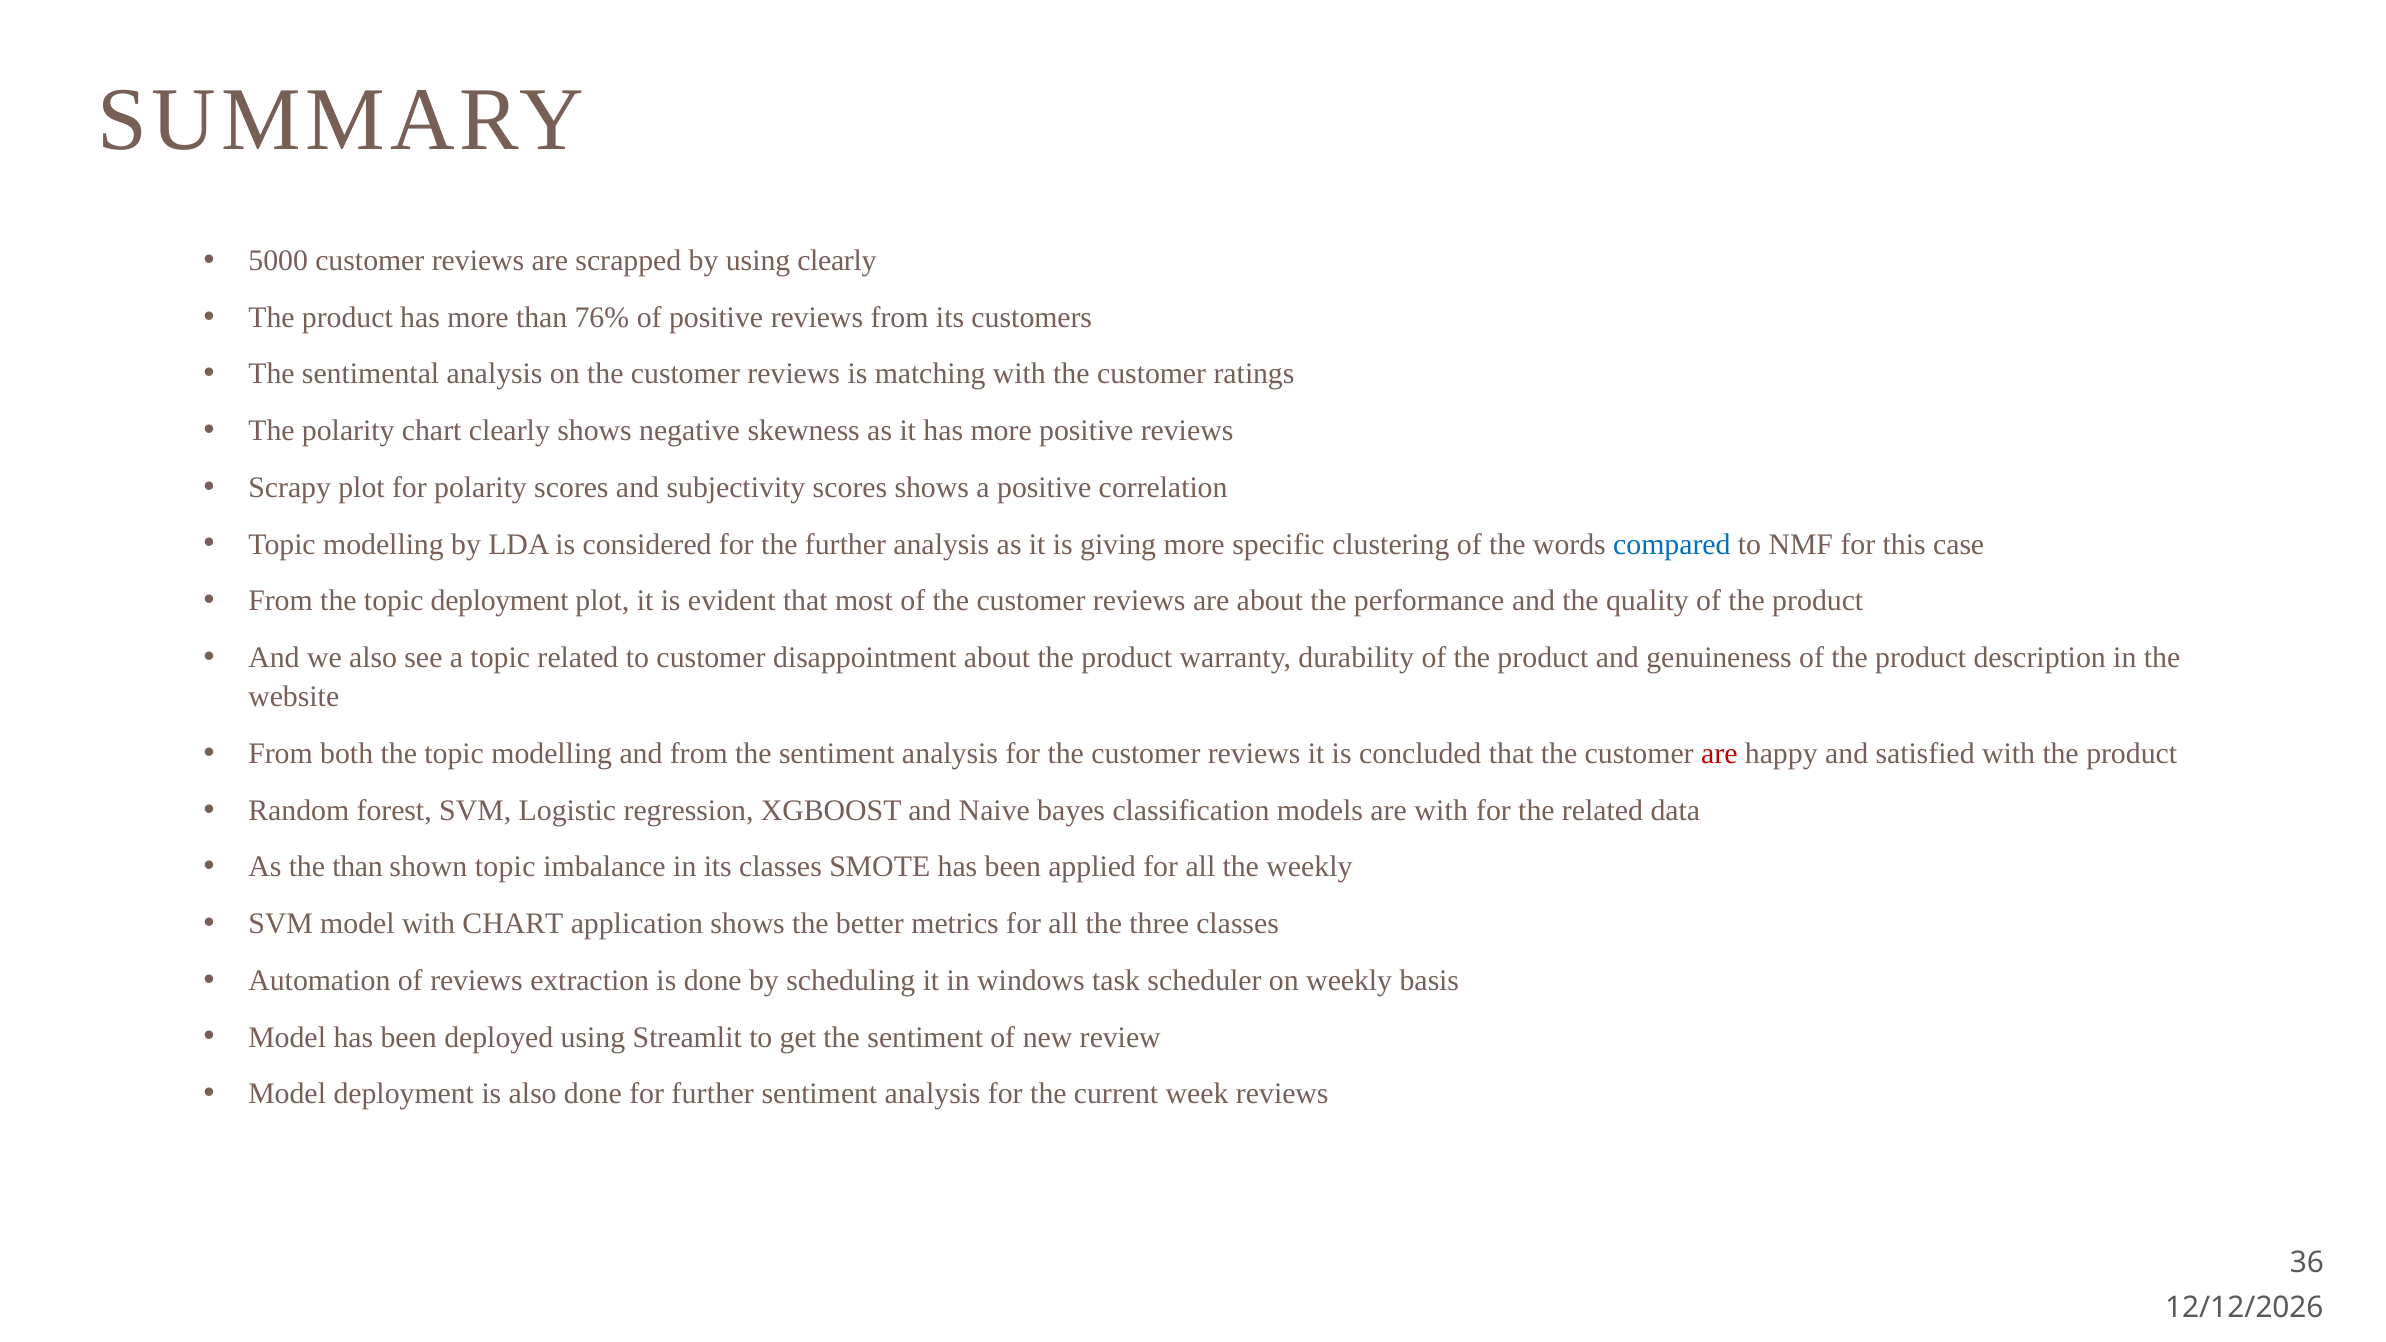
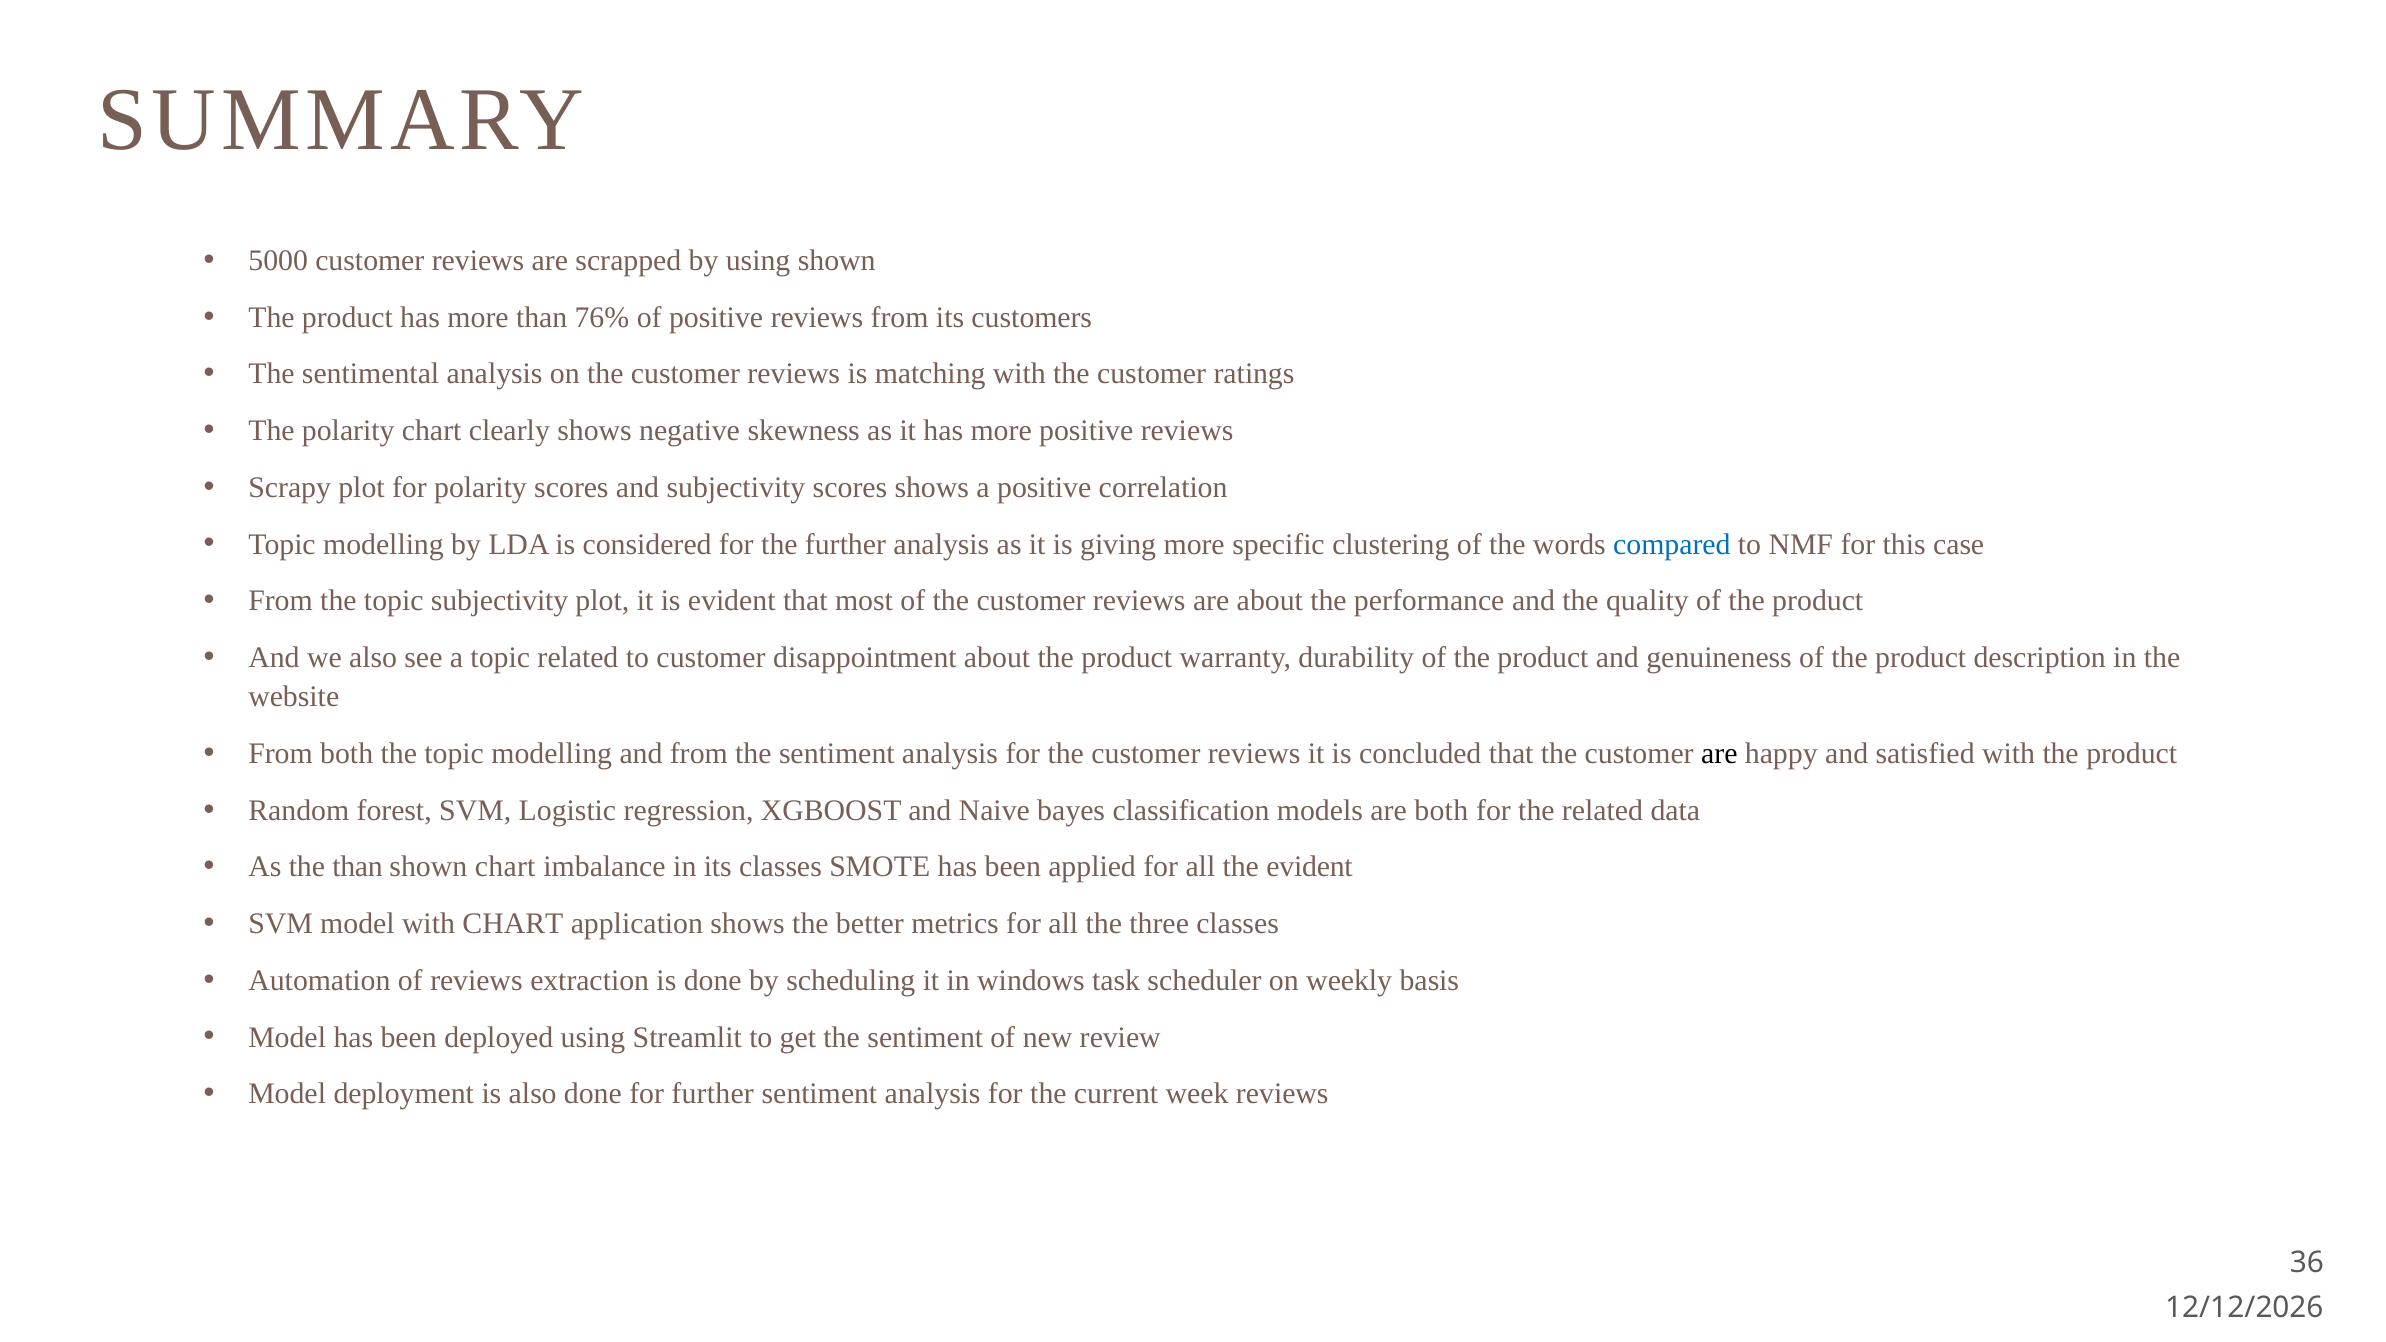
using clearly: clearly -> shown (837, 261)
topic deployment: deployment -> subjectivity (500, 601)
are colour: red -> black (1719, 754)
are with: with -> both (1441, 810)
shown topic: topic -> chart (505, 867)
the weekly: weekly -> evident (1310, 867)
